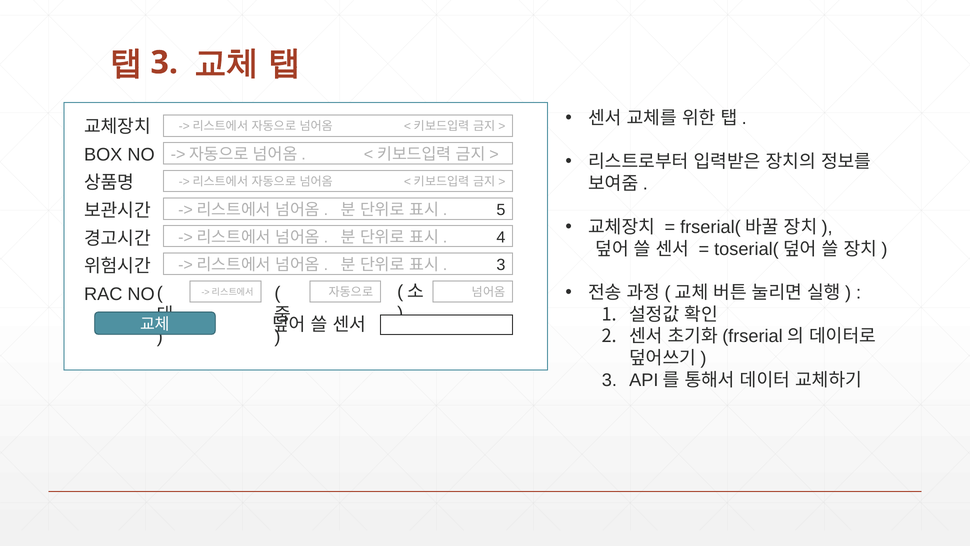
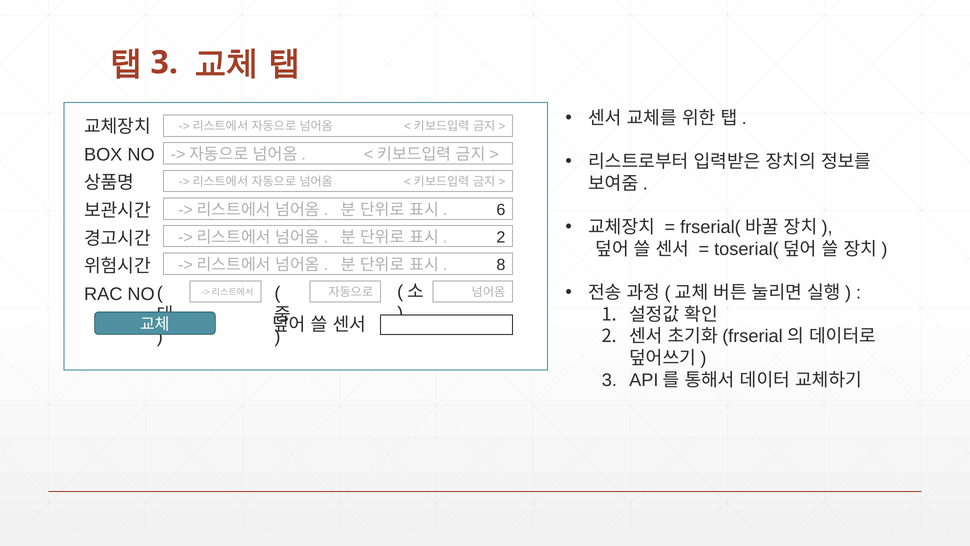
5: 5 -> 6 (501, 210)
4: 4 -> 2 (501, 237)
3: 3 -> 8 (501, 265)
